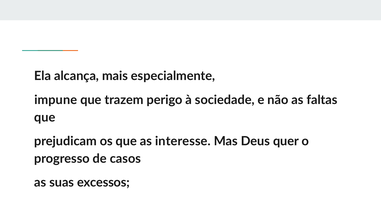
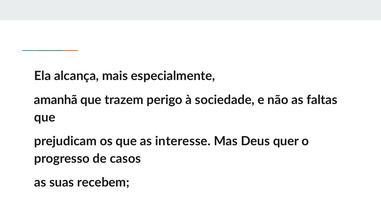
impune: impune -> amanhã (56, 100)
excessos: excessos -> recebem (103, 183)
